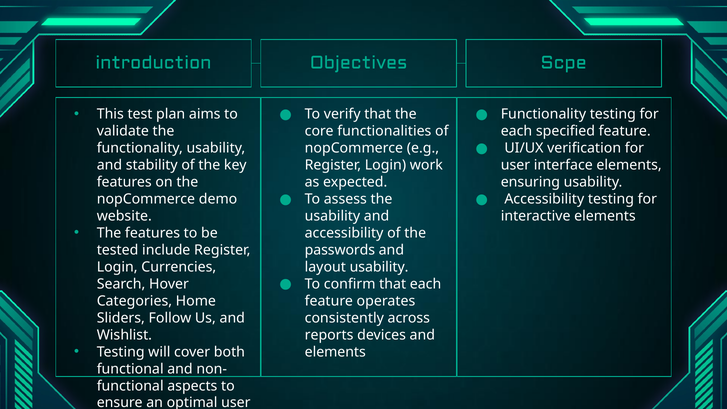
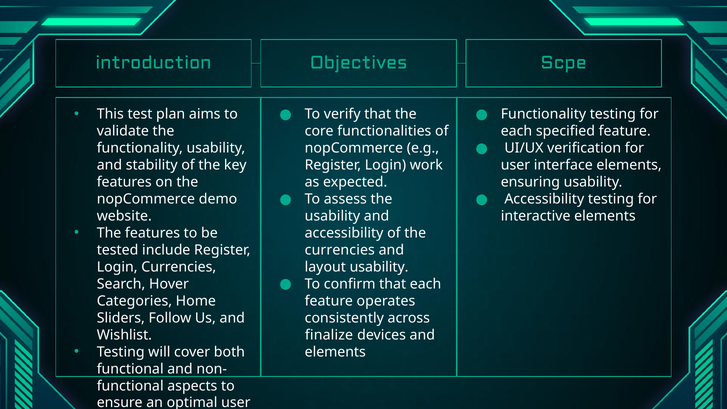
passwords: passwords -> currencies (340, 250)
reports: reports -> finalize (329, 335)
